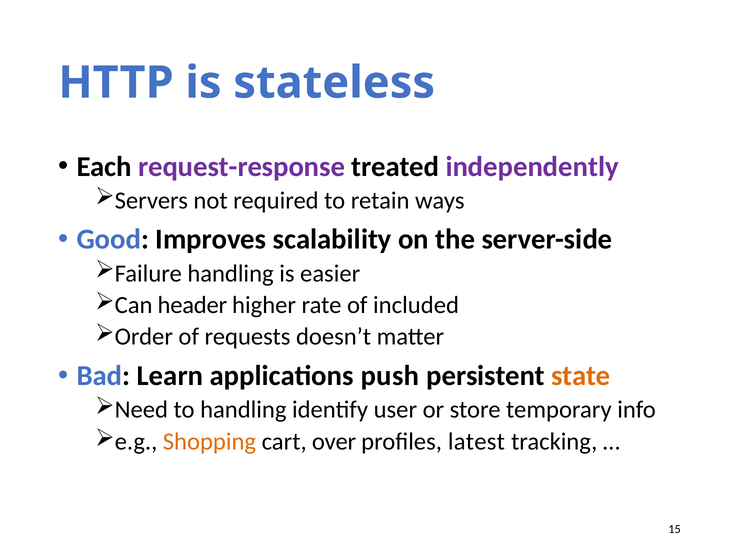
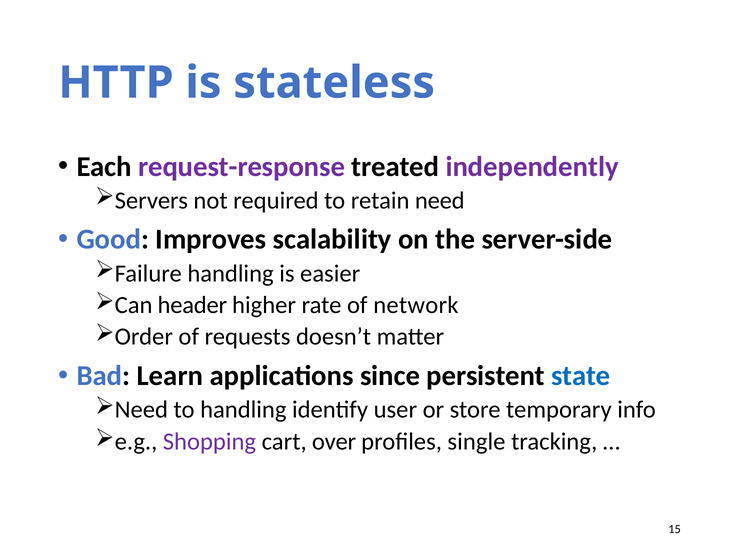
retain ways: ways -> need (440, 201)
included: included -> network (416, 305)
push: push -> since (390, 376)
state colour: orange -> blue (581, 376)
Shopping colour: orange -> purple (209, 442)
latest: latest -> single (476, 442)
